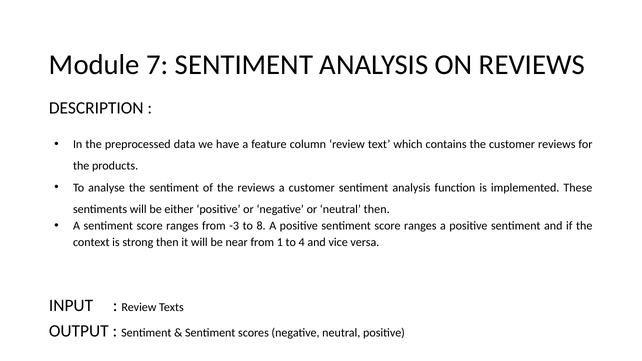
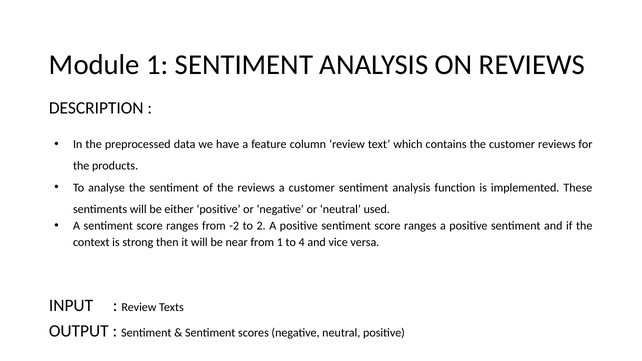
Module 7: 7 -> 1 (157, 65)
neutral then: then -> used (377, 209)
-3: -3 -> -2 (234, 226)
8: 8 -> 2 (261, 226)
